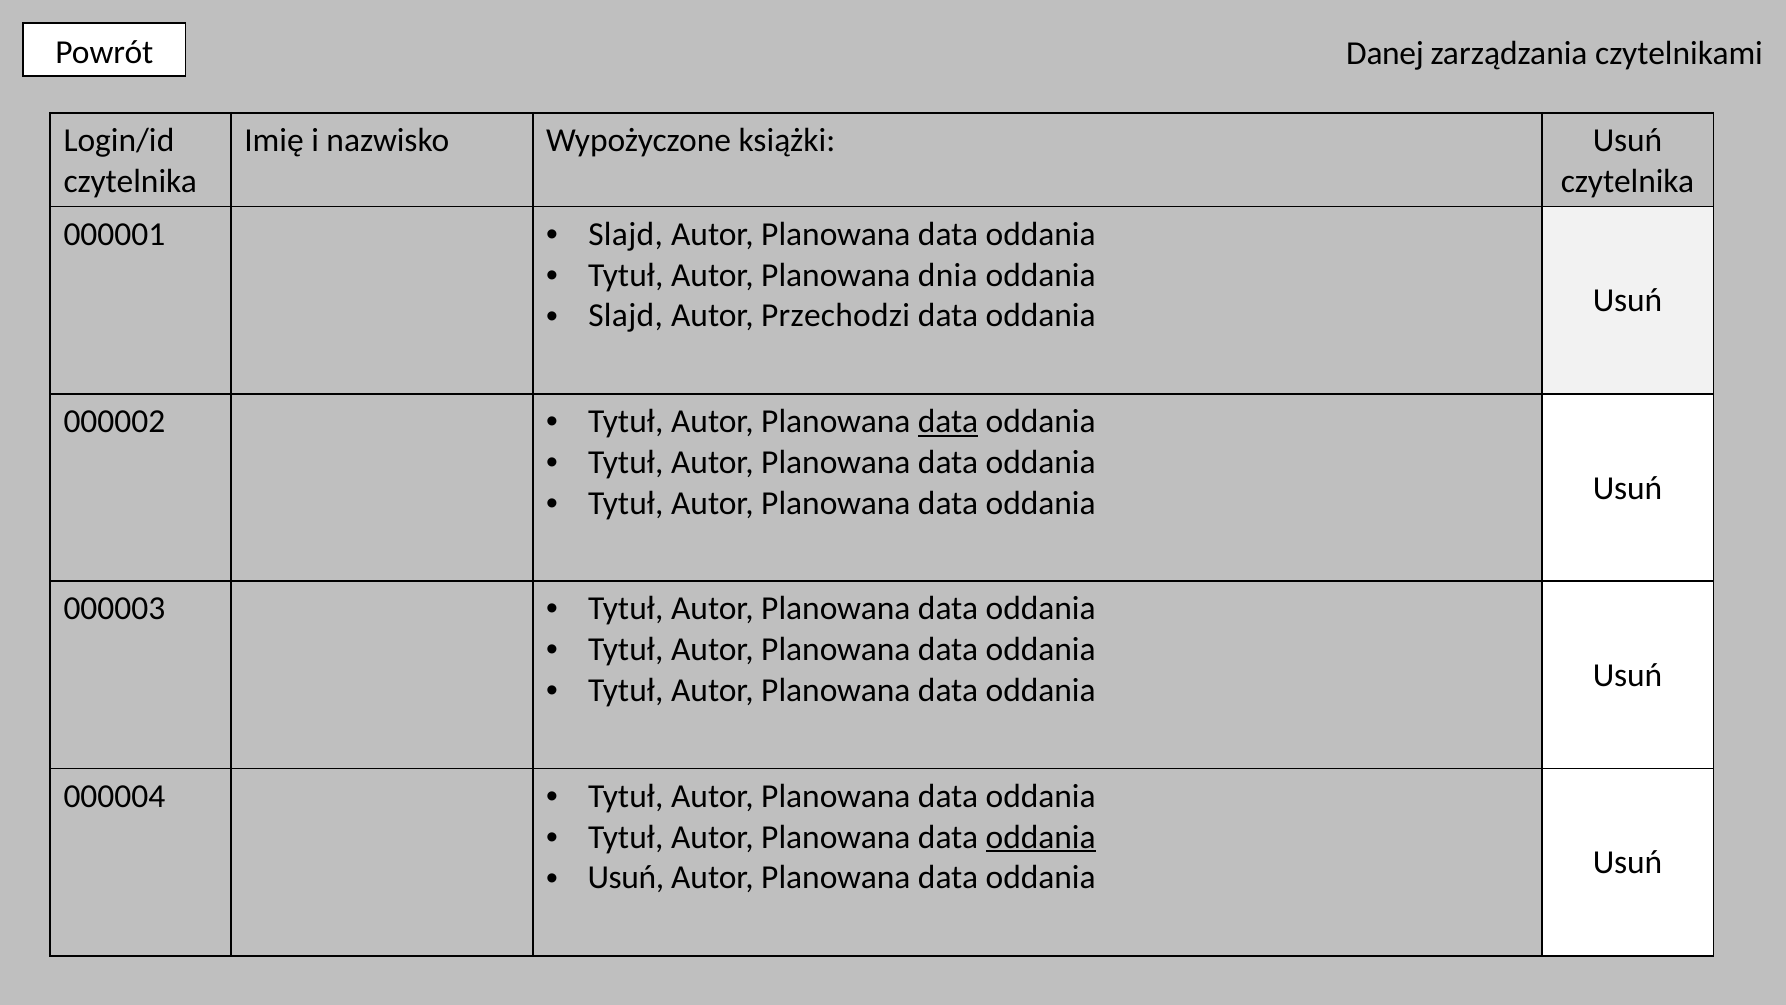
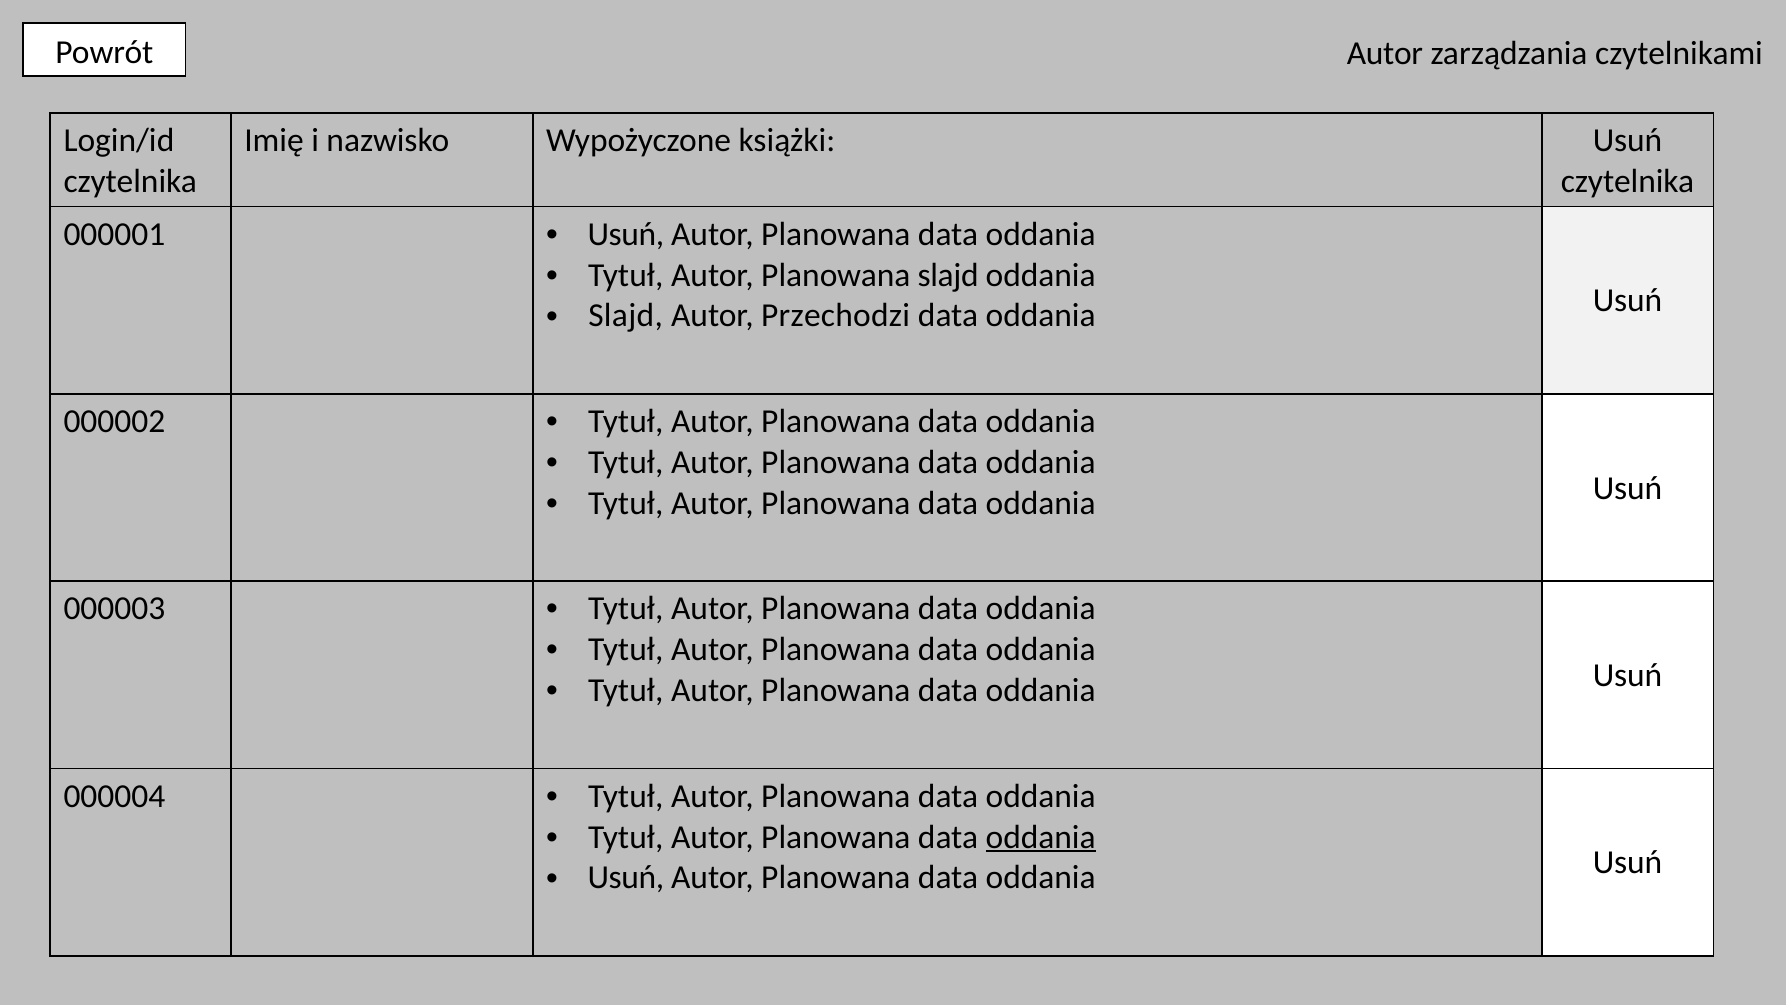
Danej: Danej -> Autor (1385, 54)
Slajd: Slajd -> Usuń (626, 234)
Planowana dnia: dnia -> slajd (948, 275)
data underline: present -> none (948, 421)
